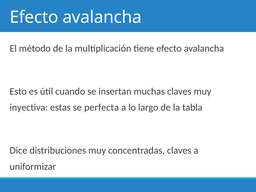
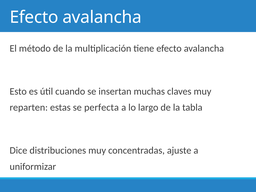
inyectiva: inyectiva -> reparten (29, 107)
concentradas claves: claves -> ajuste (179, 150)
